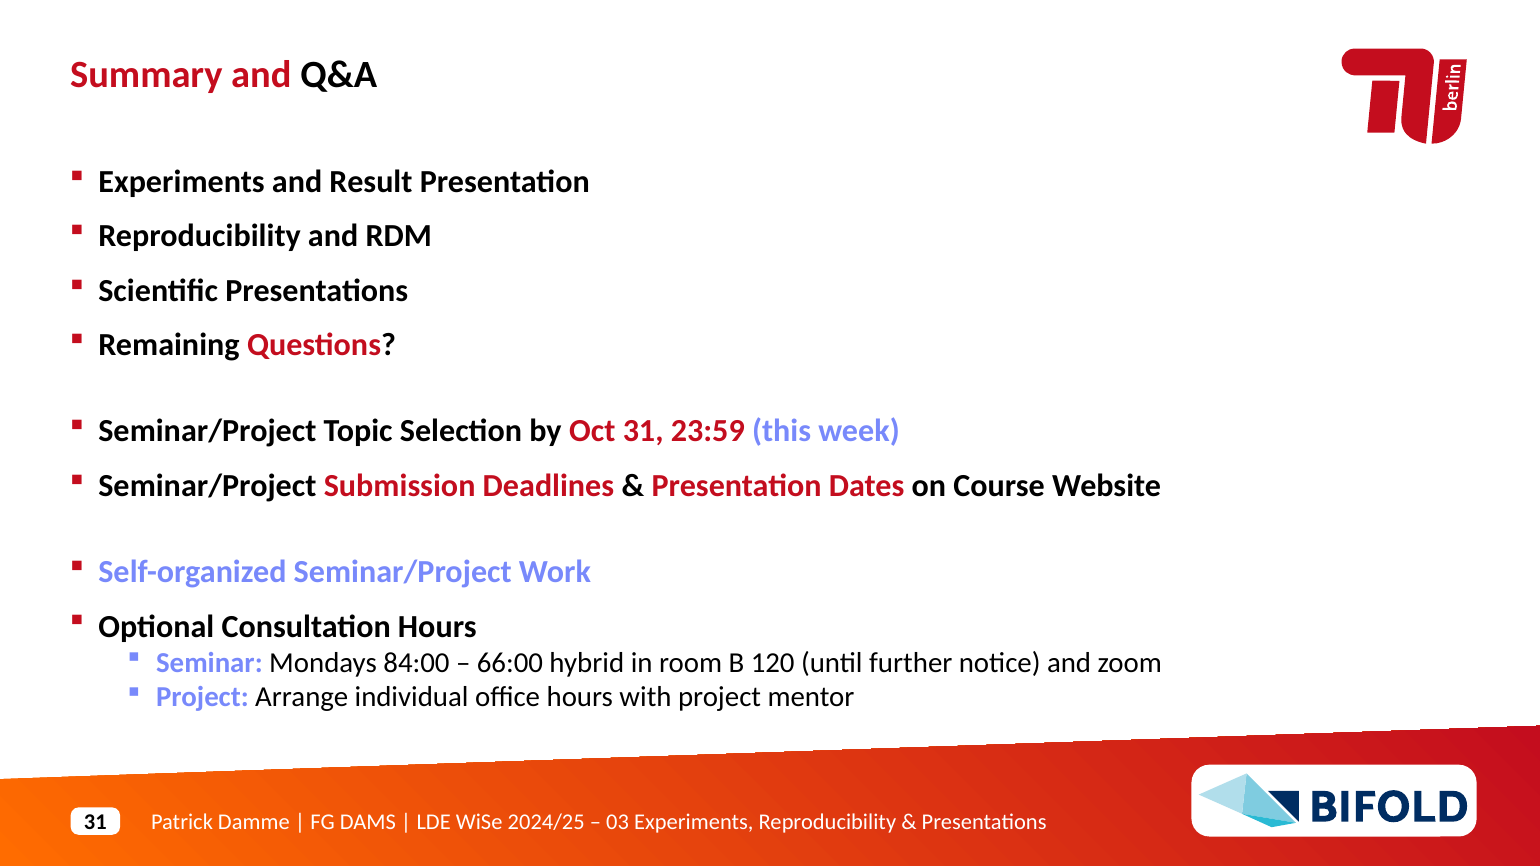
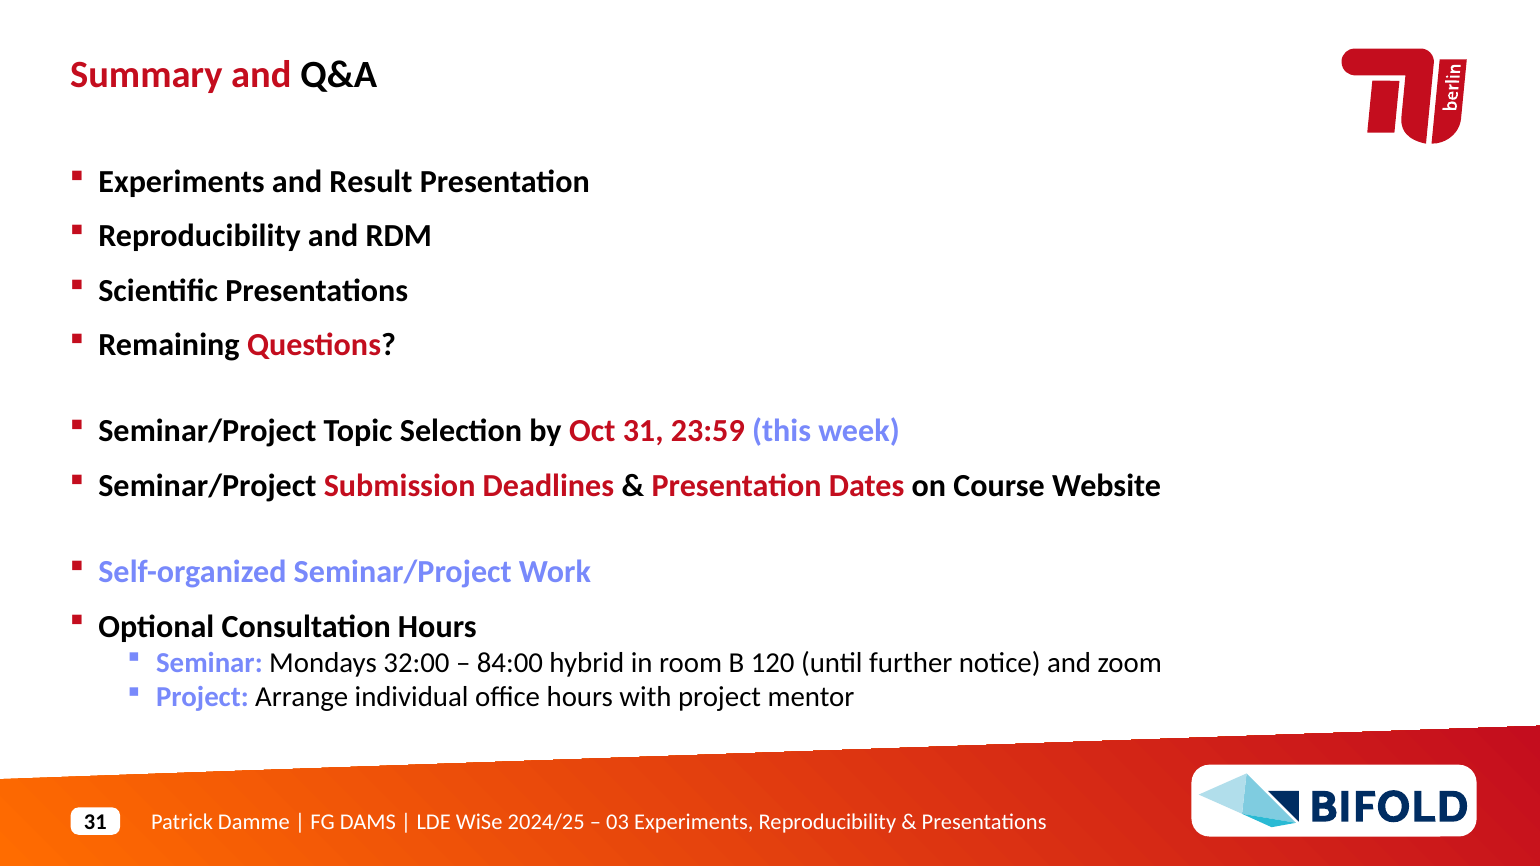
84:00: 84:00 -> 32:00 (416, 663)
66:00: 66:00 -> 84:00 (510, 663)
